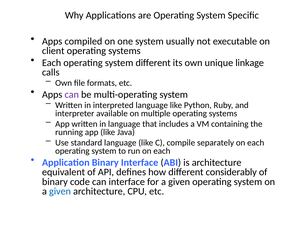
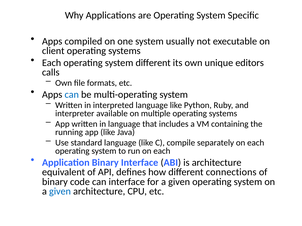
linkage: linkage -> editors (250, 63)
can colour: purple -> blue (72, 95)
considerably: considerably -> connections (231, 172)
